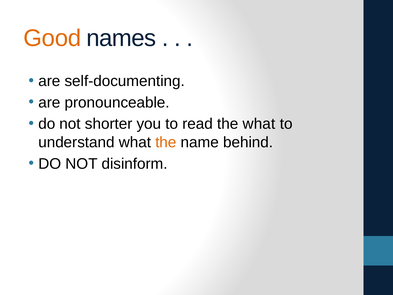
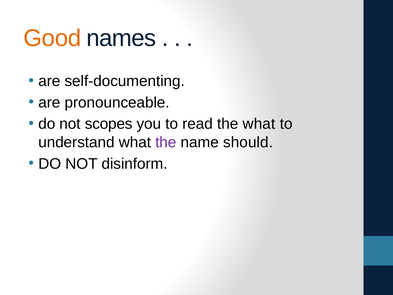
shorter: shorter -> scopes (109, 124)
the colour: orange -> purple (166, 142)
behind: behind -> should (248, 142)
